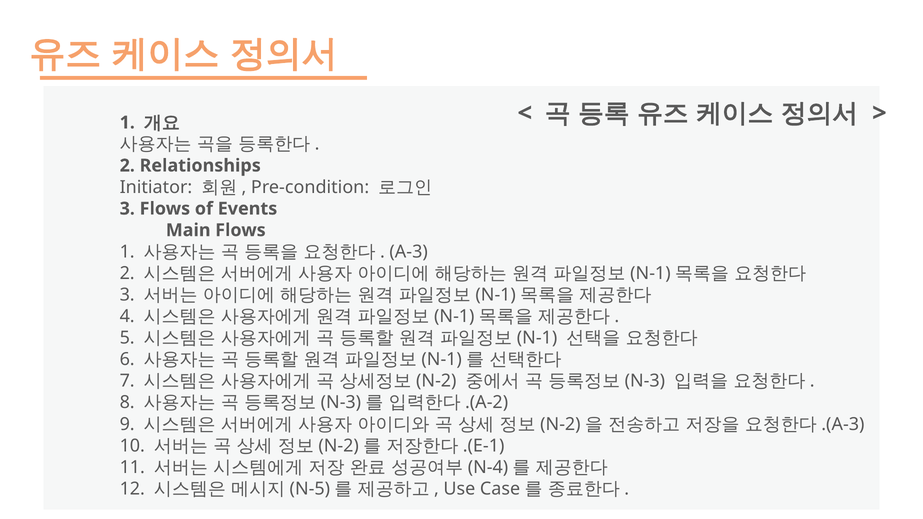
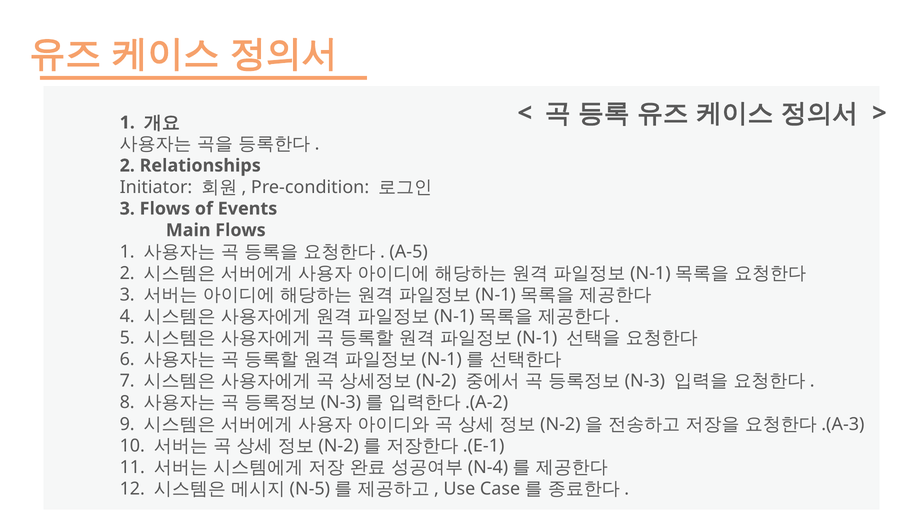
A-3: A-3 -> A-5 (409, 252)
